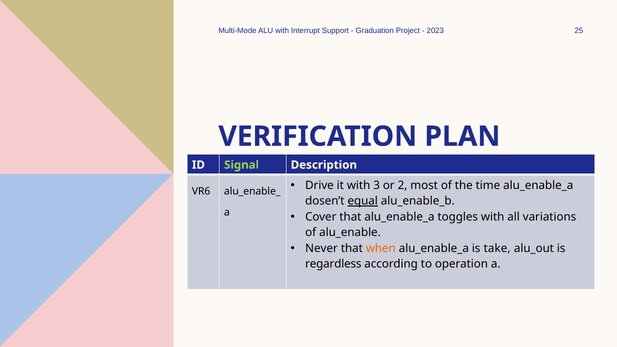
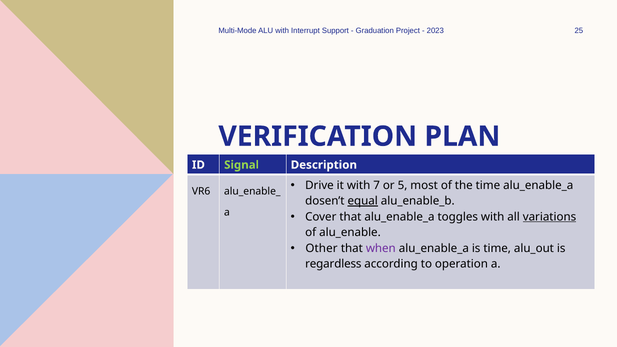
3: 3 -> 7 (377, 185)
2: 2 -> 5 (403, 185)
variations underline: none -> present (549, 217)
Never: Never -> Other (321, 248)
when colour: orange -> purple (381, 248)
is take: take -> time (497, 248)
